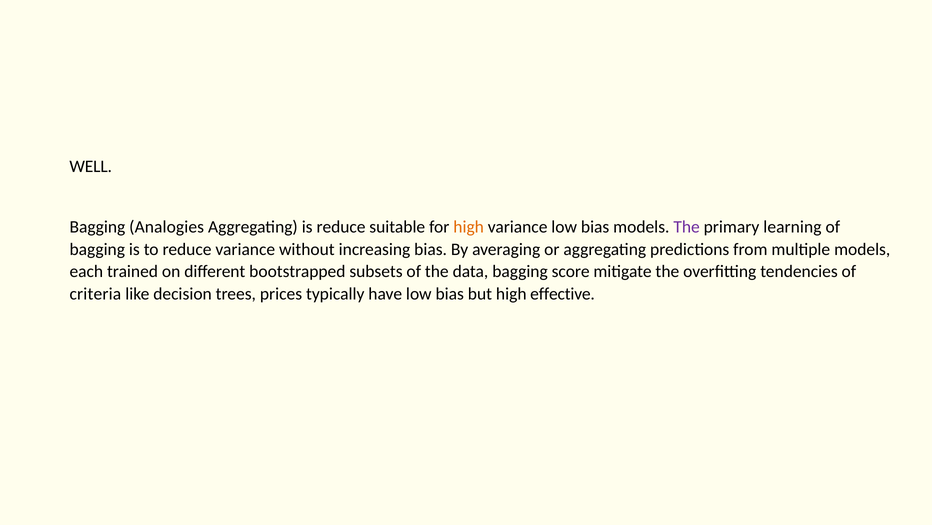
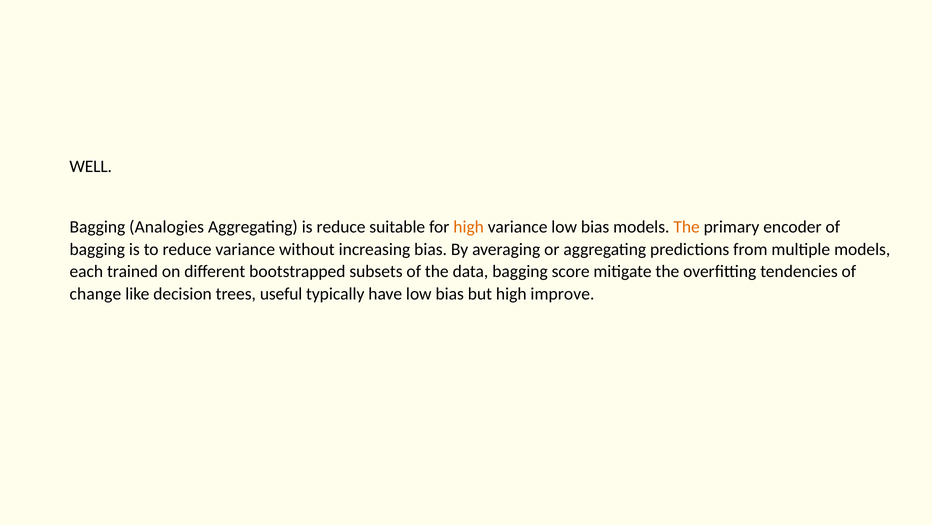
The colour: purple -> orange (687, 226)
learning: learning -> encoder (792, 226)
criteria: criteria -> change (95, 294)
prices: prices -> useful (281, 294)
effective: effective -> improve (562, 294)
